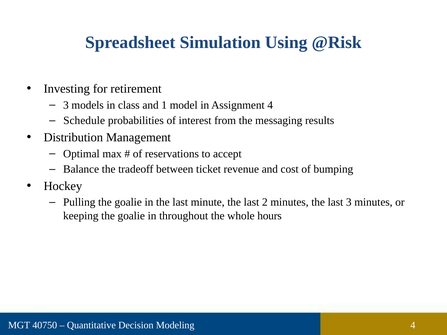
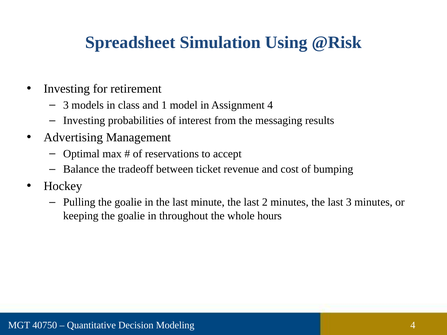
Schedule: Schedule -> Investing (84, 121)
Distribution: Distribution -> Advertising (73, 137)
